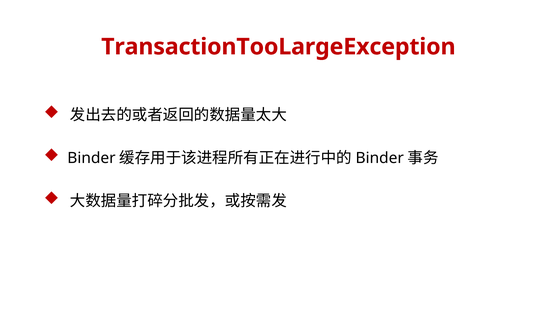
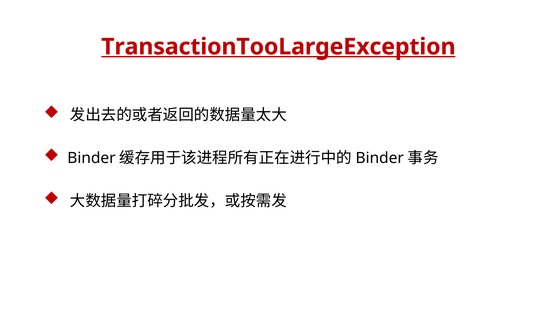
TransactionTooLargeException underline: none -> present (278, 47)
